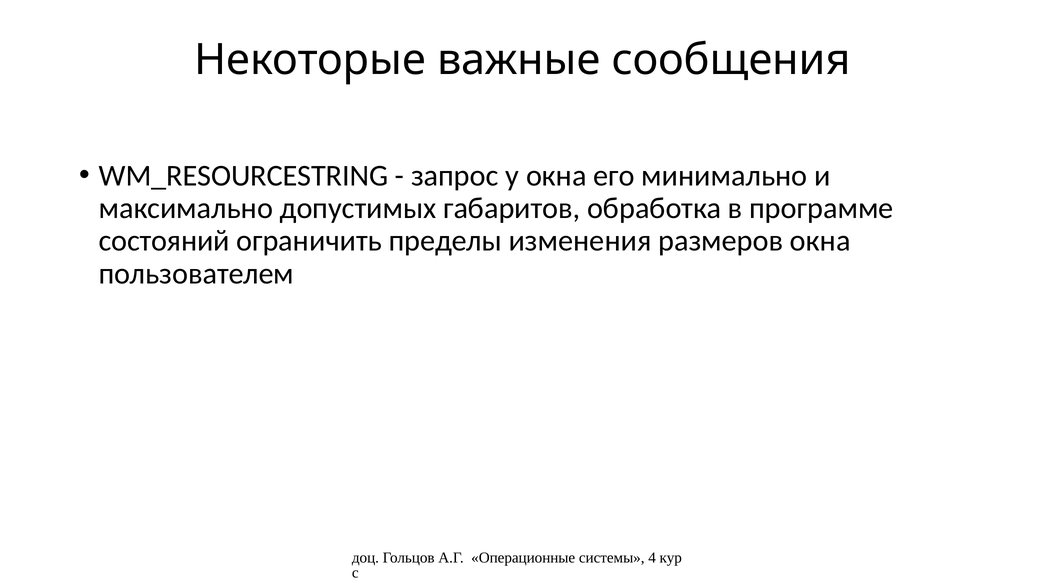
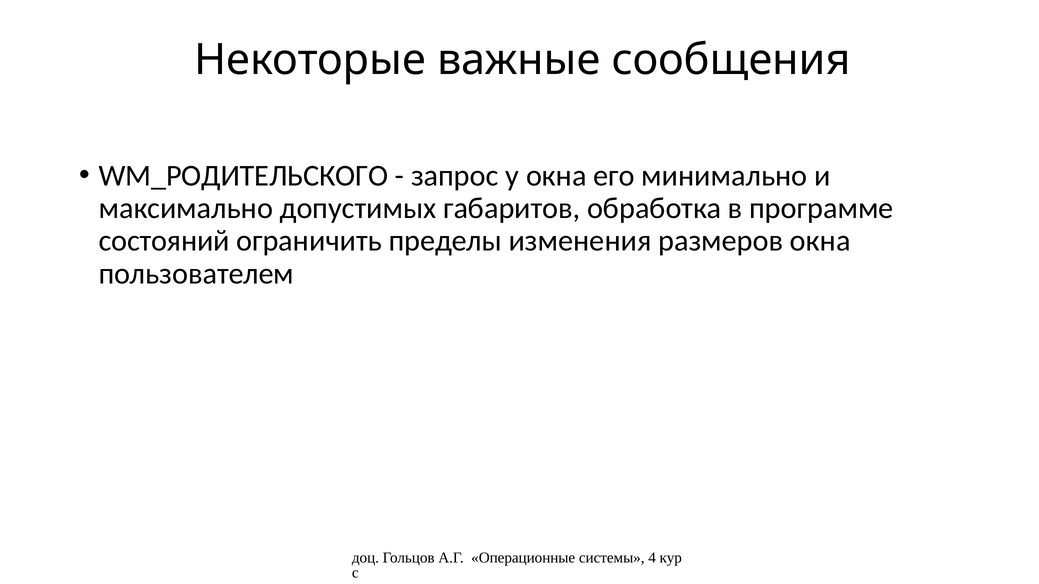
WM_RESOURCESTRING: WM_RESOURCESTRING -> WM_РОДИТЕЛЬСКОГО (243, 176)
